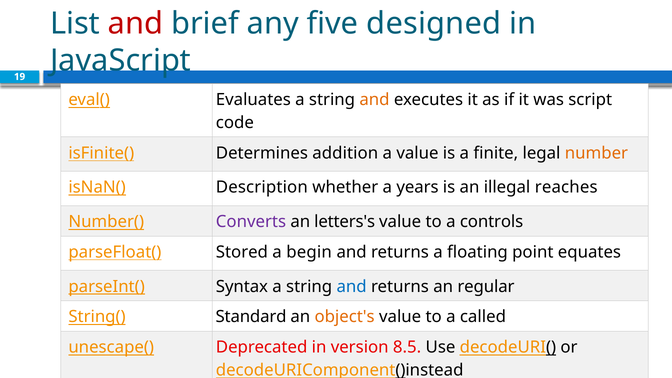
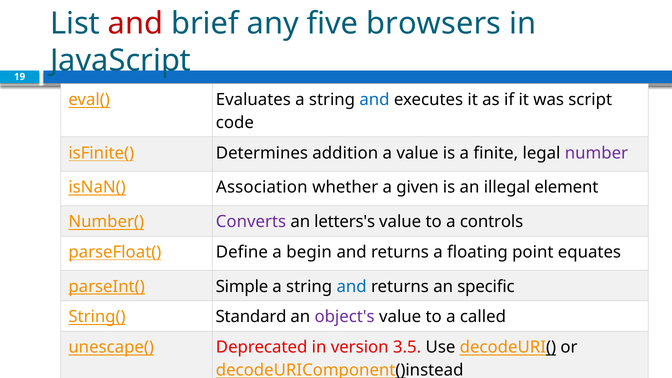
designed: designed -> browsers (434, 24)
and colour: orange -> blue (374, 100)
number colour: orange -> purple (596, 153)
Description: Description -> Association (262, 187)
years: years -> given (418, 187)
reaches: reaches -> element (566, 187)
Stored: Stored -> Define (242, 252)
Syntax: Syntax -> Simple (242, 286)
regular: regular -> specific (486, 286)
object's colour: orange -> purple (345, 317)
8.5: 8.5 -> 3.5 (407, 347)
